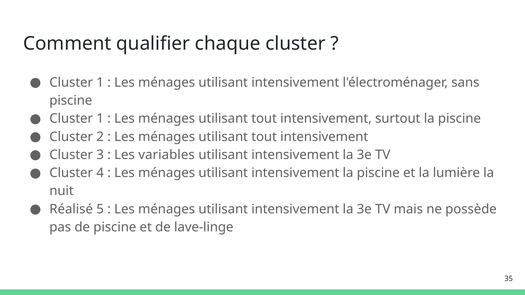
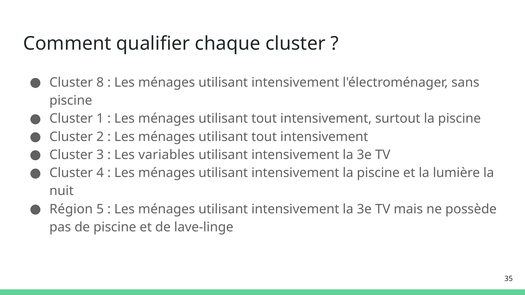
1: 1 -> 8 (100, 83)
Réalisé: Réalisé -> Région (71, 209)
